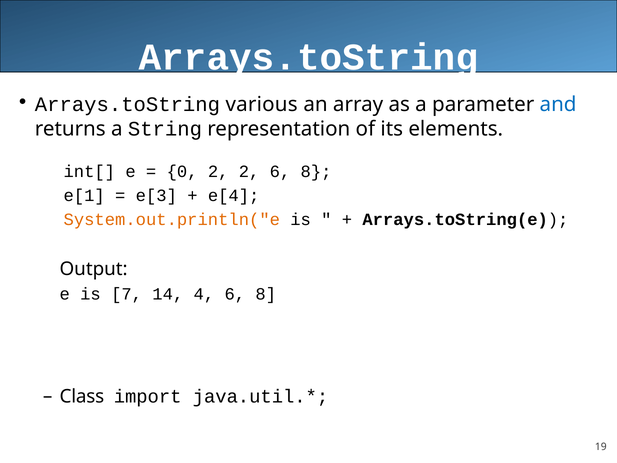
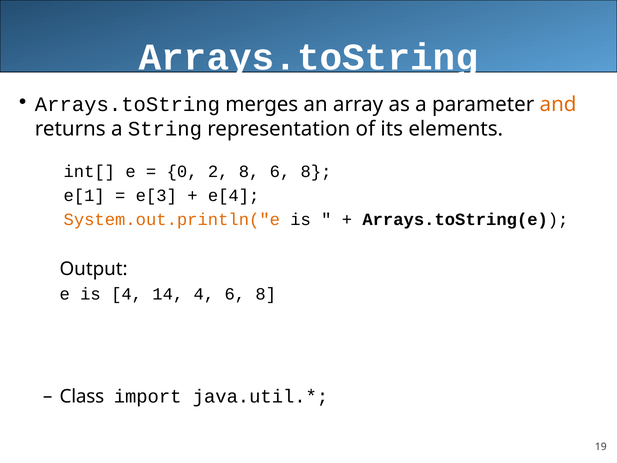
various: various -> merges (262, 104)
and colour: blue -> orange (558, 104)
2 2: 2 -> 8 (249, 172)
is 7: 7 -> 4 (127, 294)
